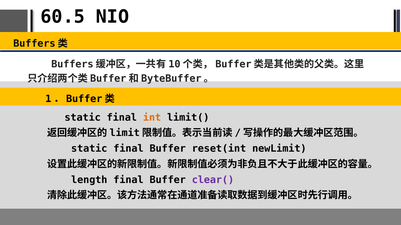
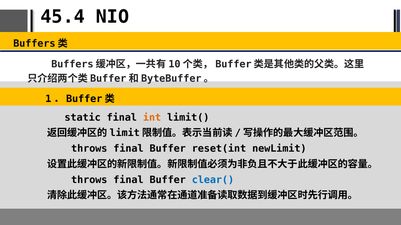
60.5: 60.5 -> 45.4 (63, 17)
static: static -> throws (89, 149)
length: length -> throws (89, 180)
clear( colour: purple -> blue (213, 180)
